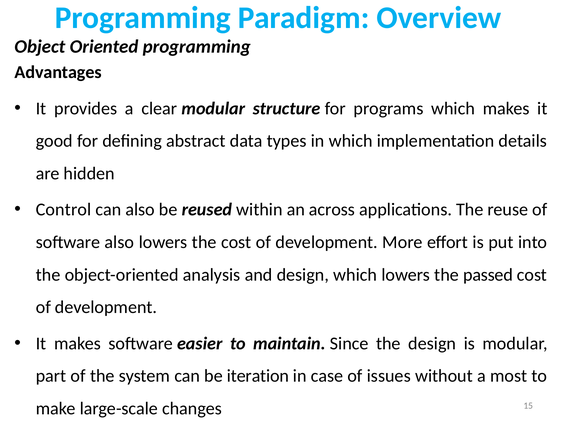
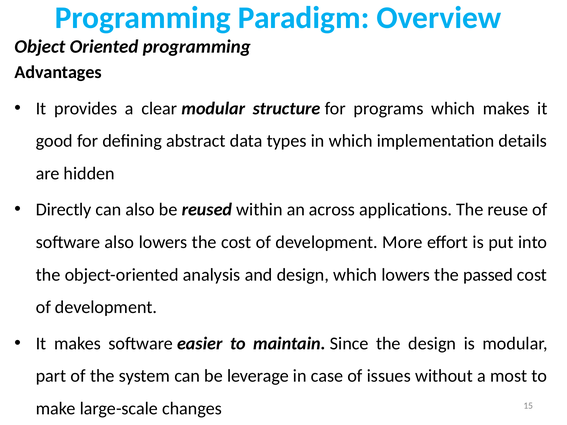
Control: Control -> Directly (64, 210)
iteration: iteration -> leverage (258, 376)
